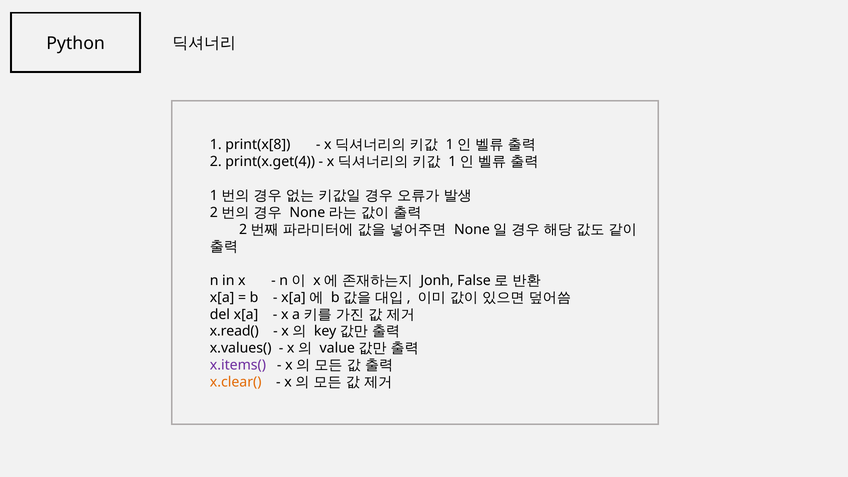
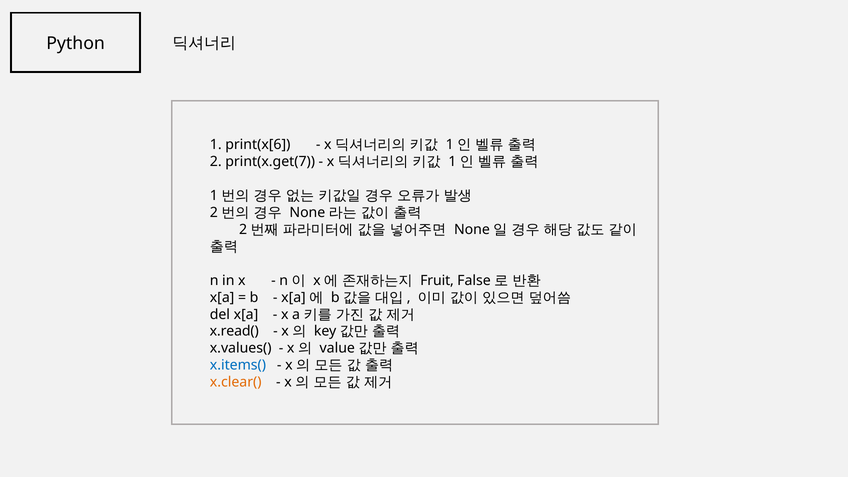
print(x[8: print(x[8 -> print(x[6 (258, 145)
print(x.get(4: print(x.get(4 -> print(x.get(7 (270, 162)
Jonh: Jonh -> Fruit (437, 280)
x.items( colour: purple -> blue (238, 365)
